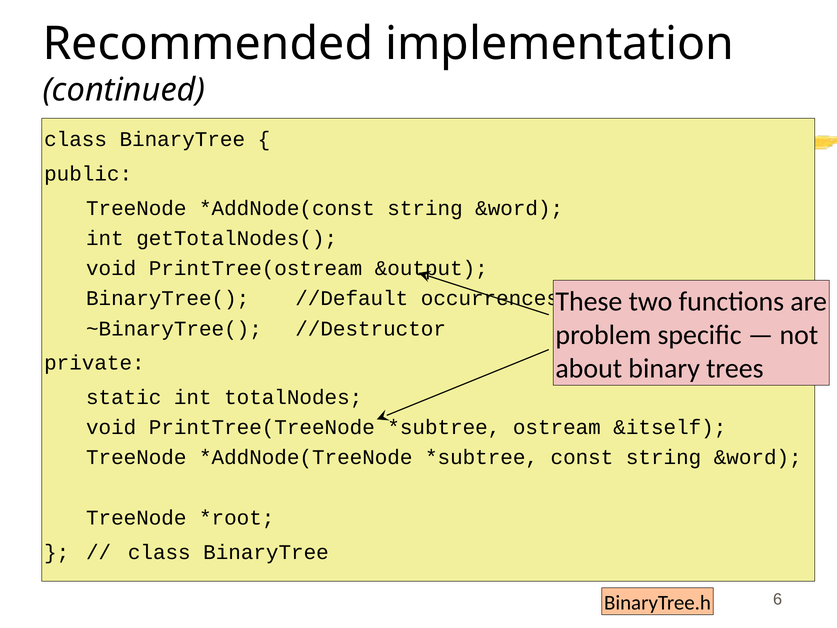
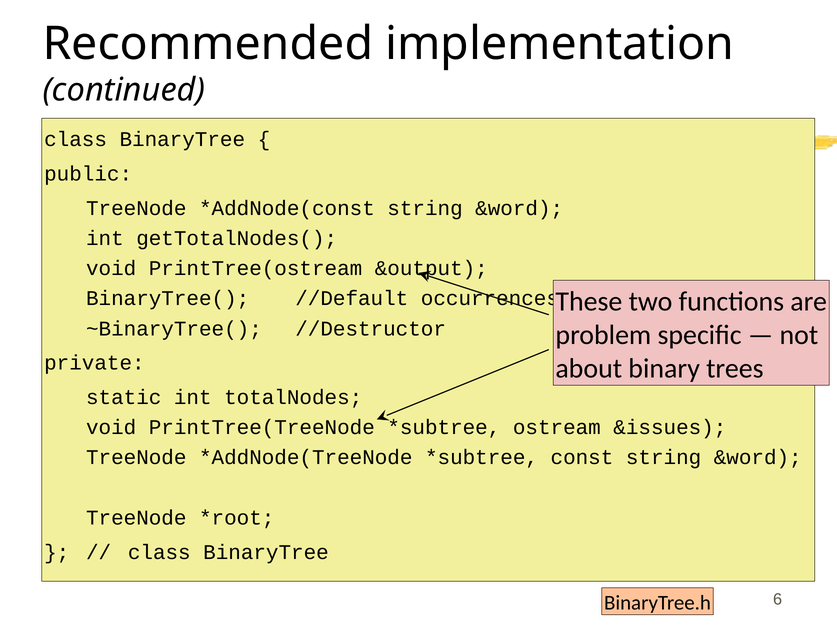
&itself: &itself -> &issues (670, 427)
